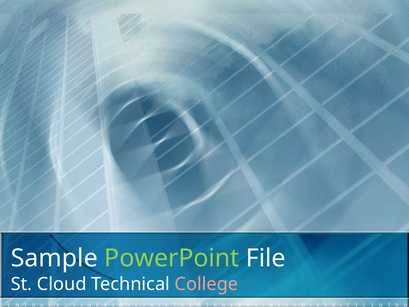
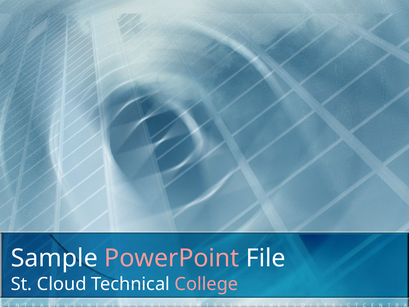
PowerPoint colour: light green -> pink (172, 258)
